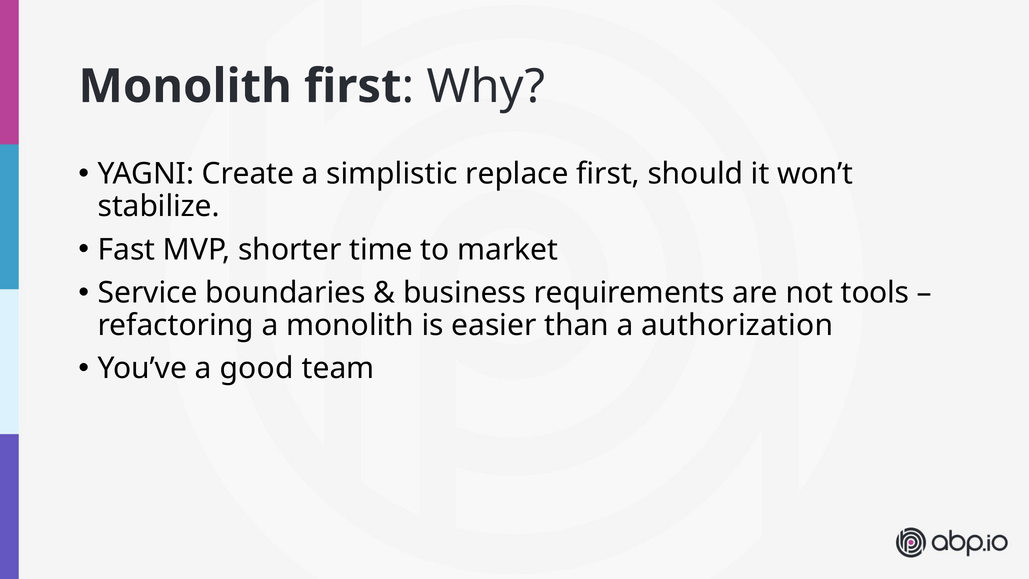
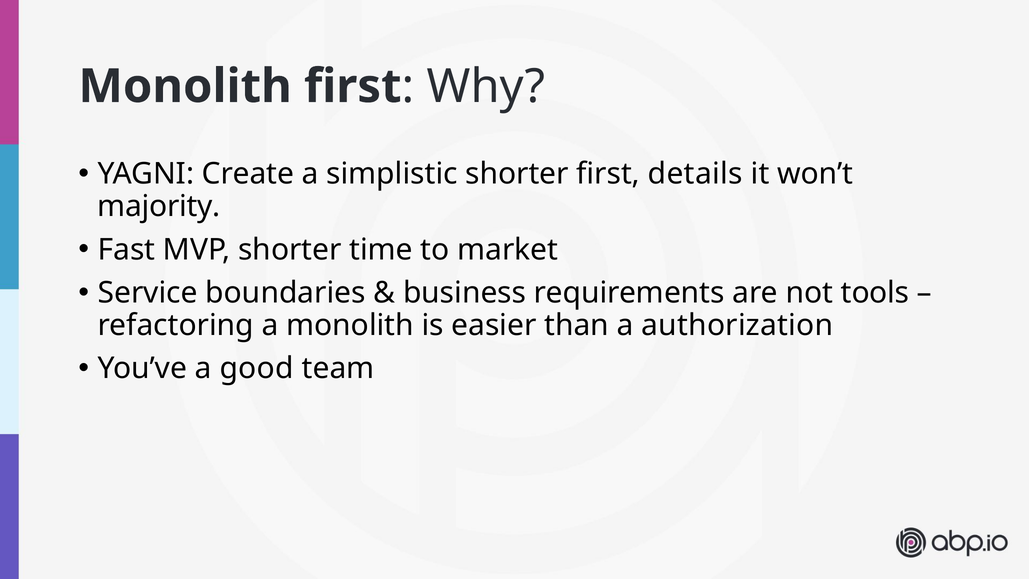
simplistic replace: replace -> shorter (517, 174)
should: should -> details (695, 174)
stabilize: stabilize -> majority (159, 206)
